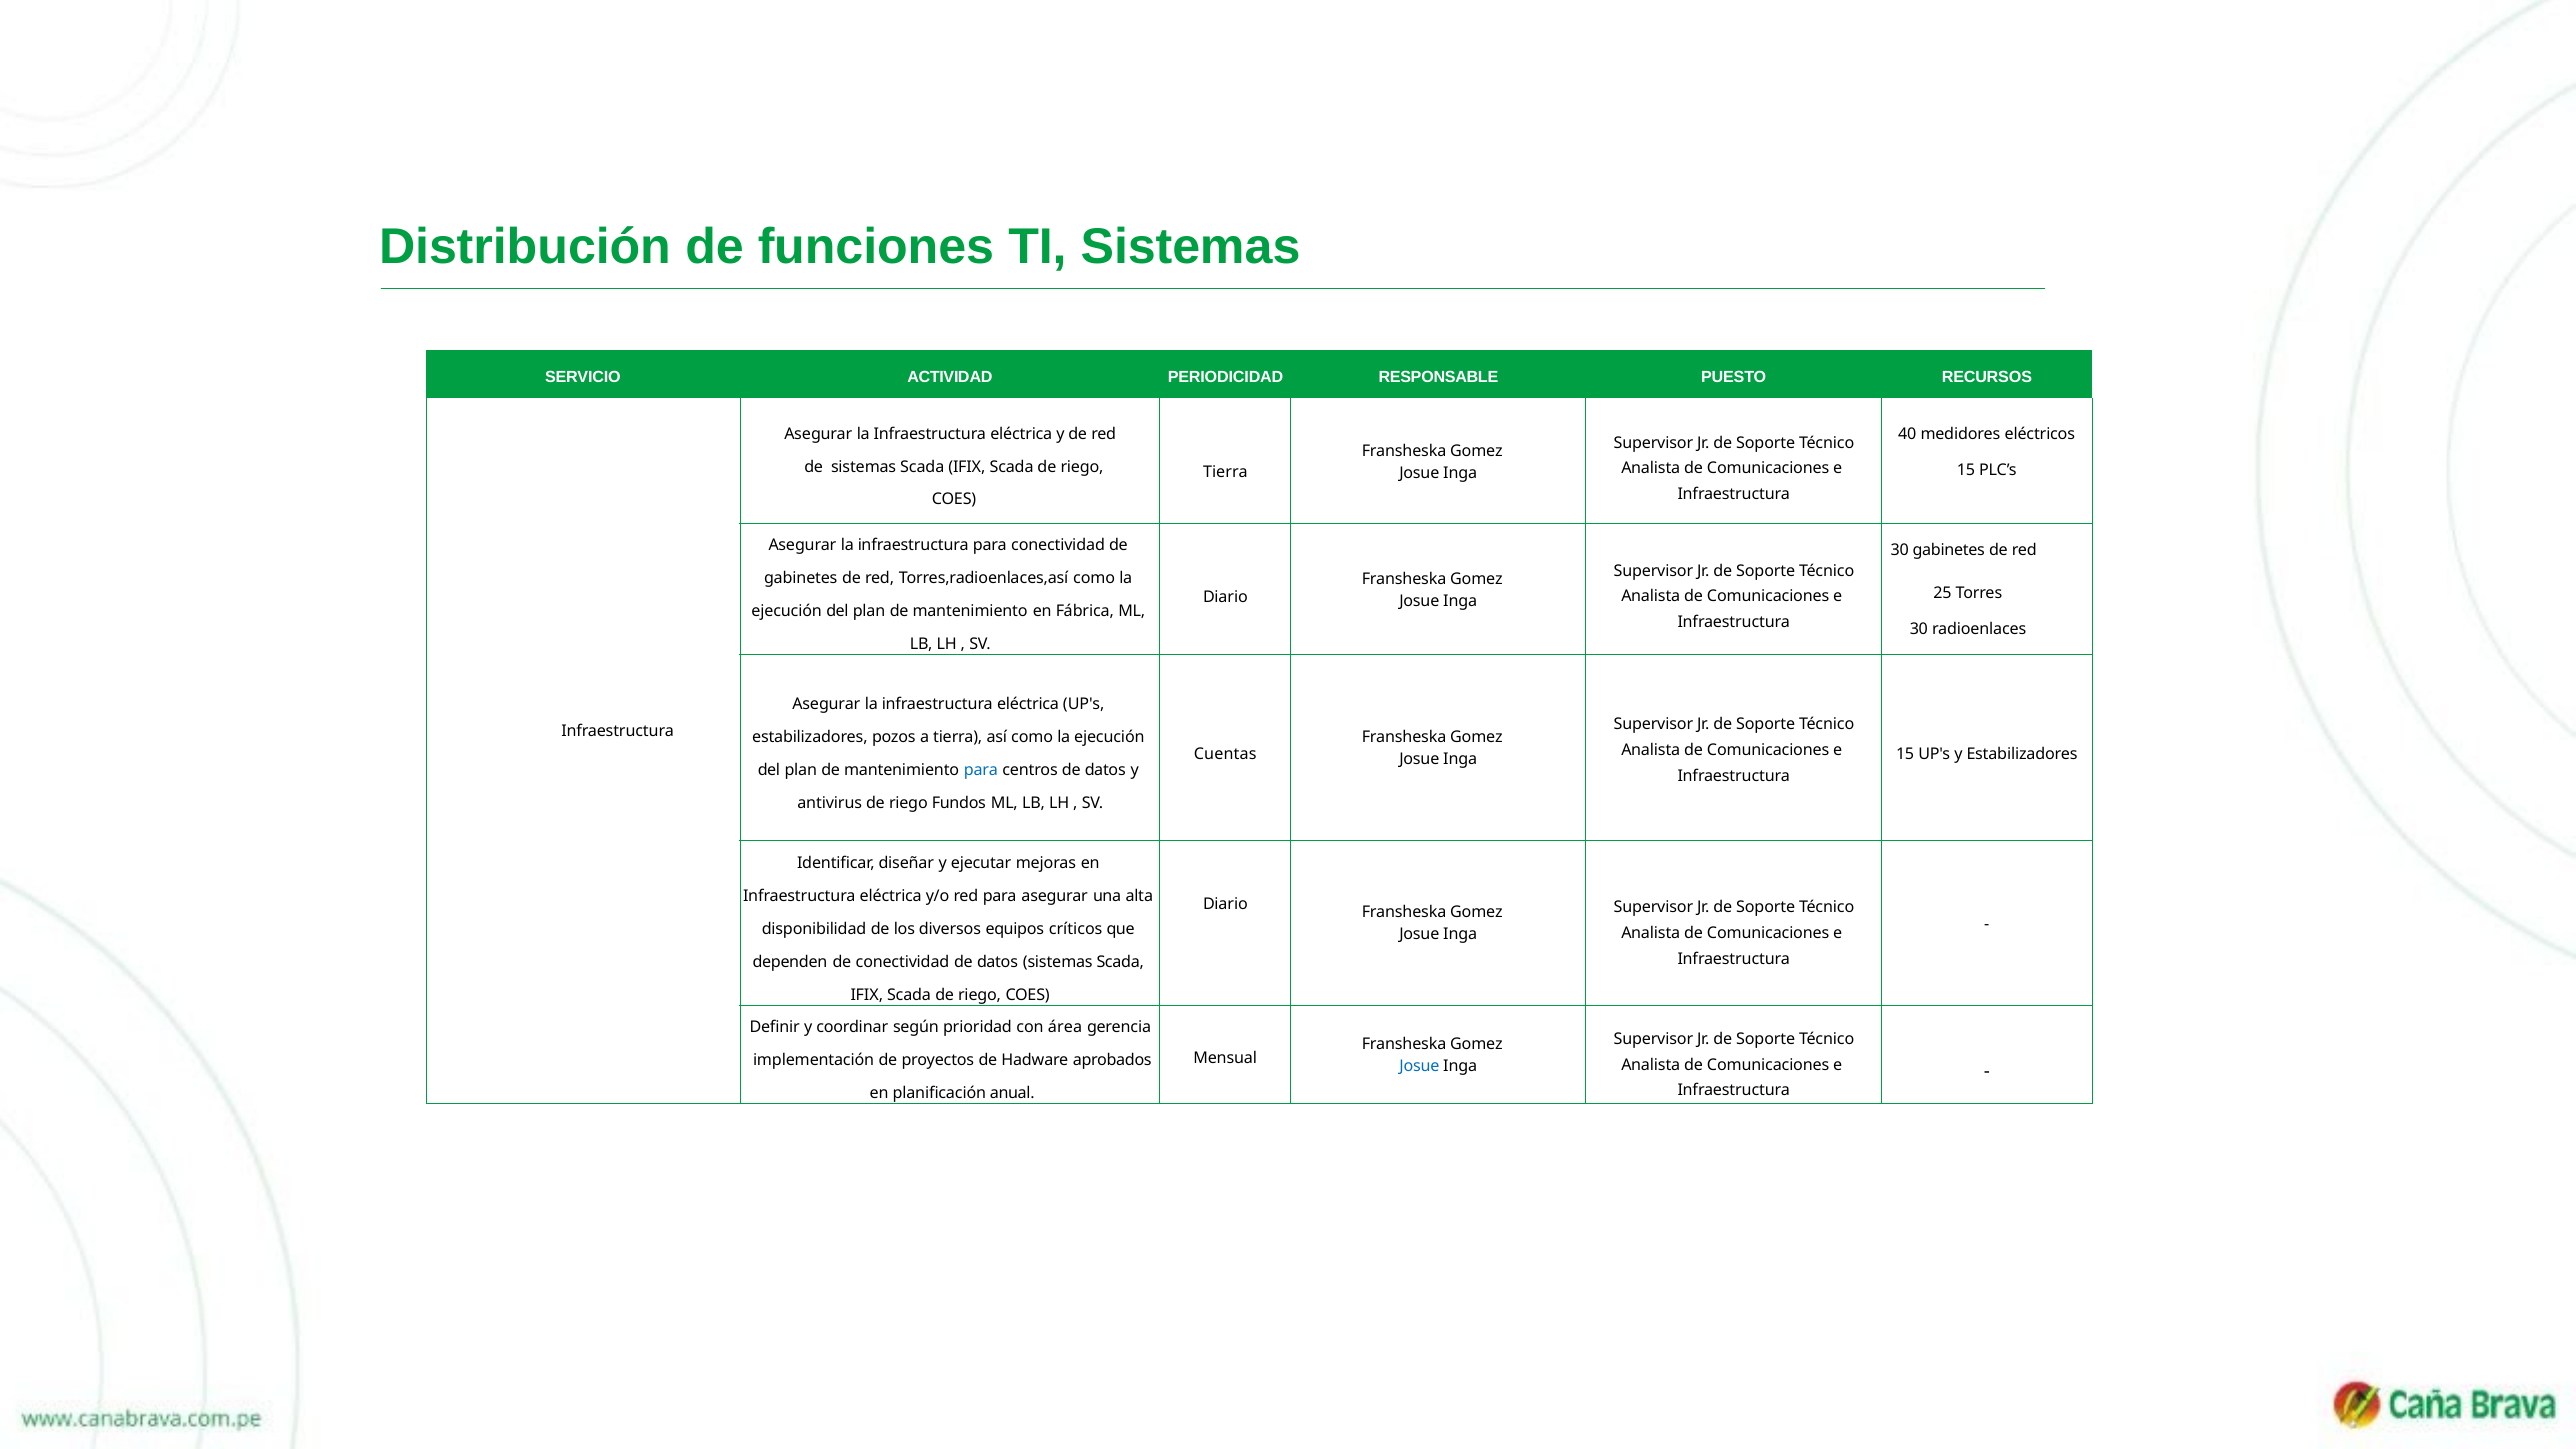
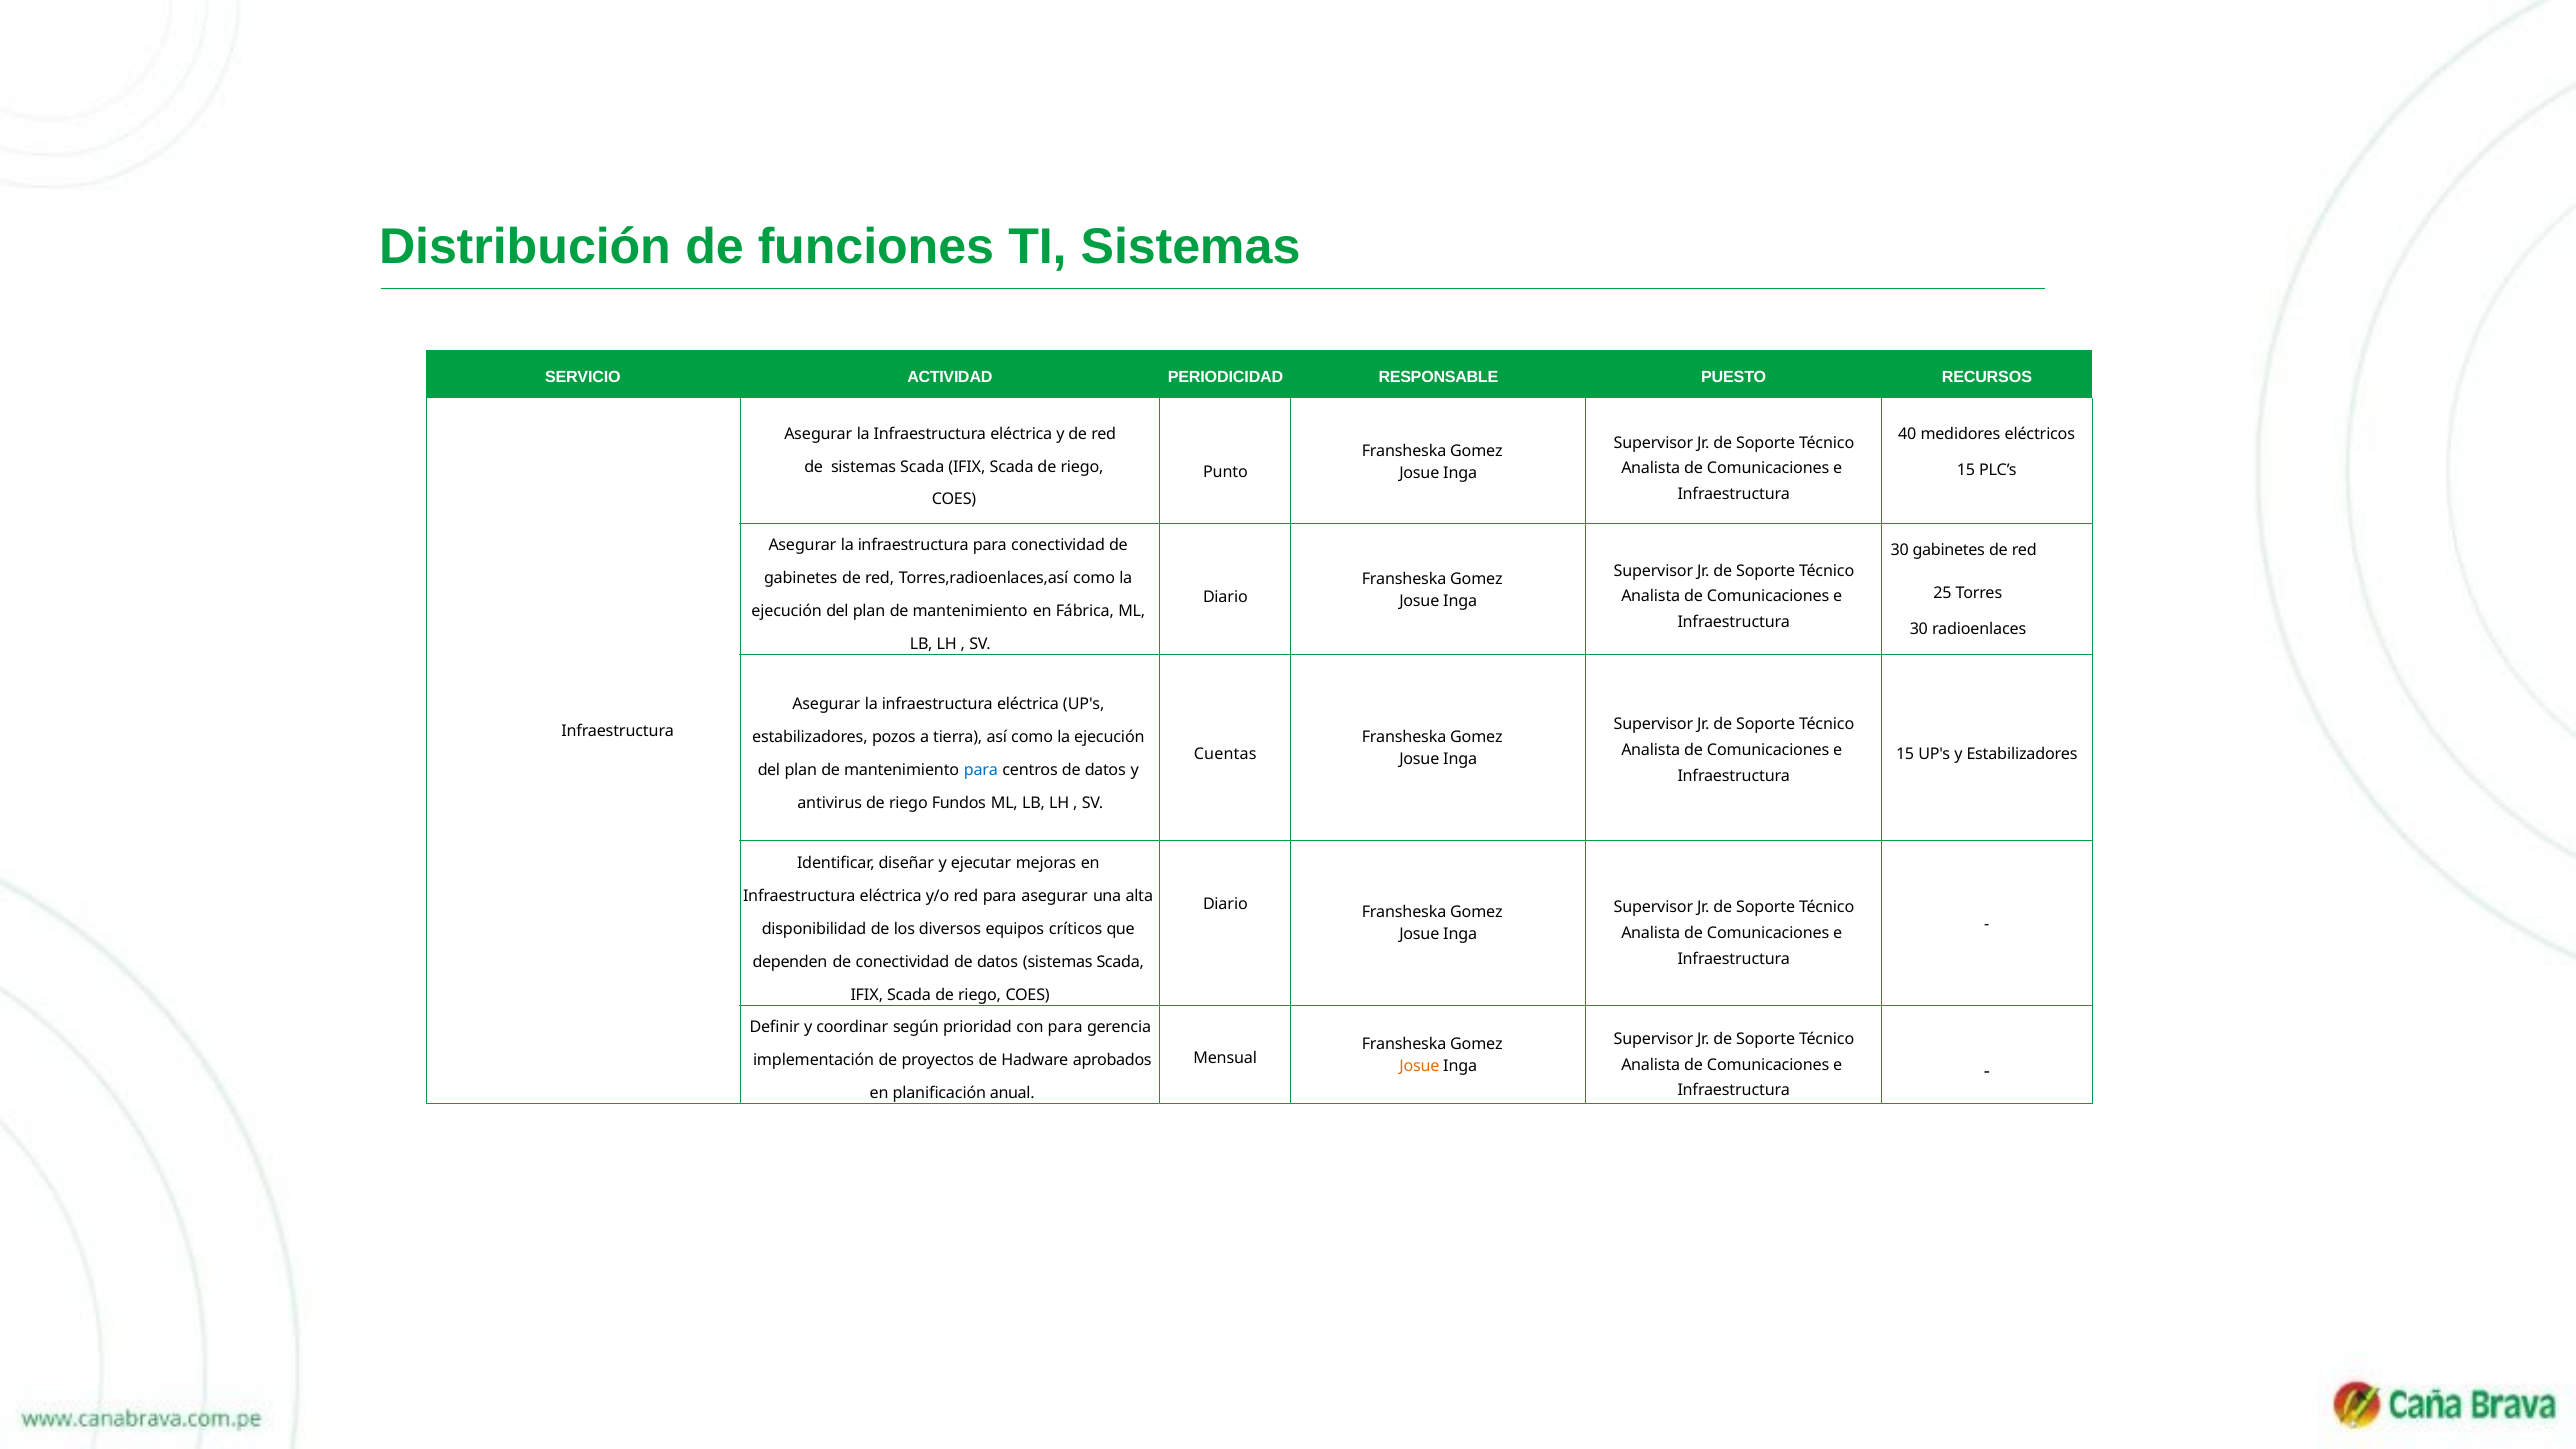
Tierra: Tierra -> Punto (1225, 472)
con área: área -> para (1065, 1028)
Josue colour: blue -> orange (1419, 1066)
